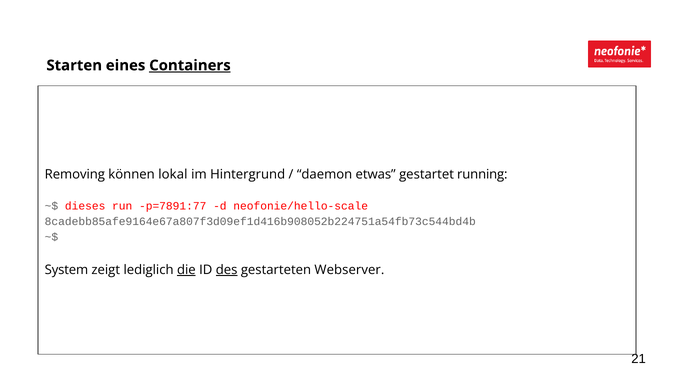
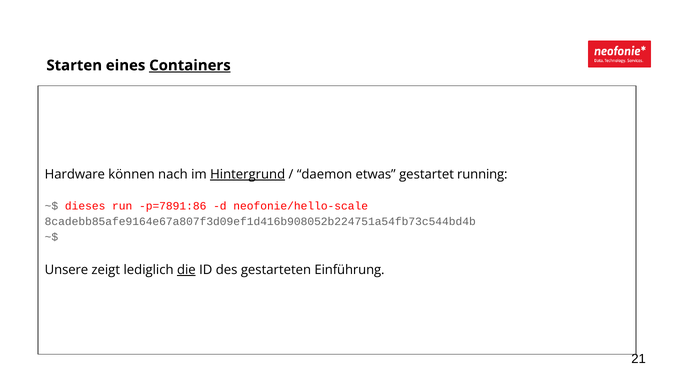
Removing: Removing -> Hardware (75, 174)
lokal: lokal -> nach (173, 174)
Hintergrund underline: none -> present (248, 174)
p=7891:77: p=7891:77 -> p=7891:86 (173, 206)
System: System -> Unsere (66, 270)
des underline: present -> none (227, 270)
Webserver: Webserver -> Einführung (350, 270)
